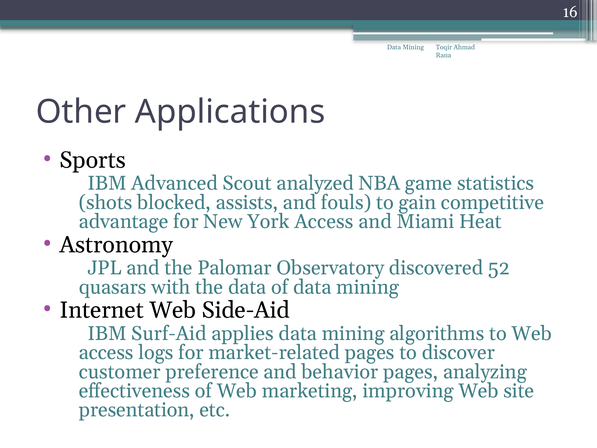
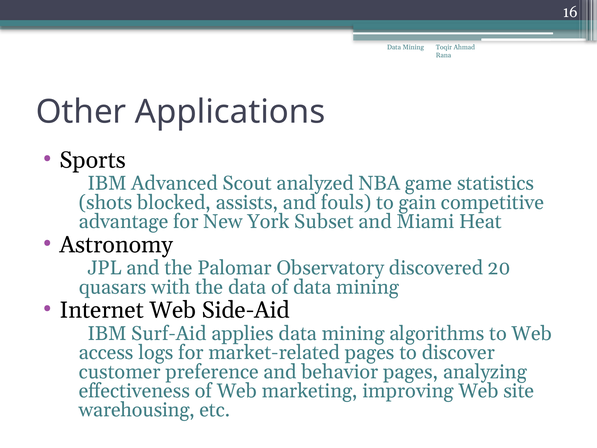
York Access: Access -> Subset (324, 222)
52: 52 -> 20 (499, 268)
presentation: presentation -> warehousing (137, 410)
